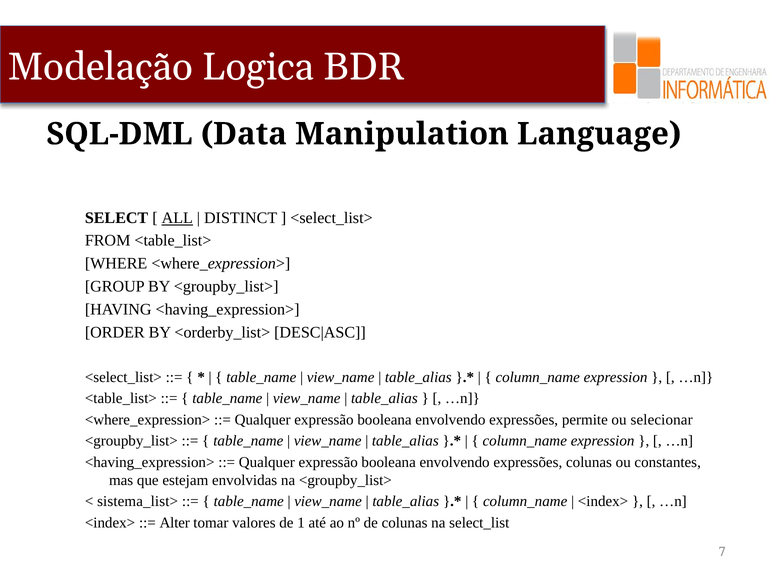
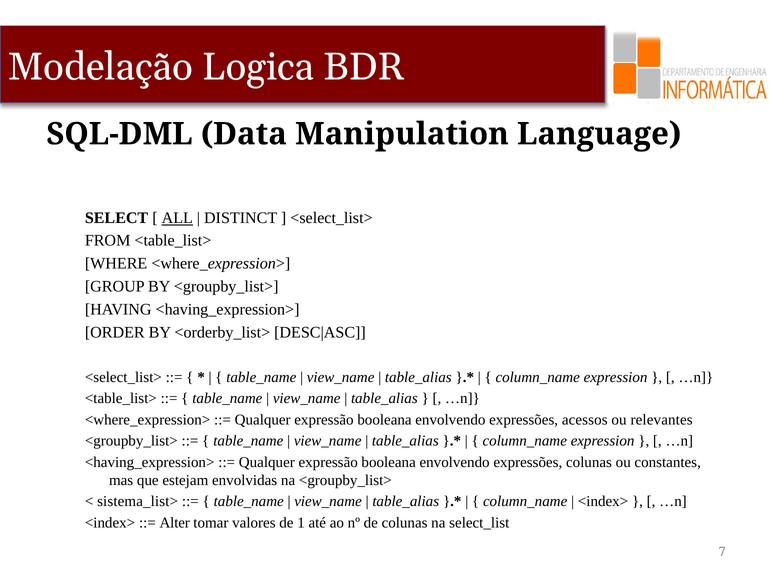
permite: permite -> acessos (585, 420)
selecionar: selecionar -> relevantes (662, 420)
